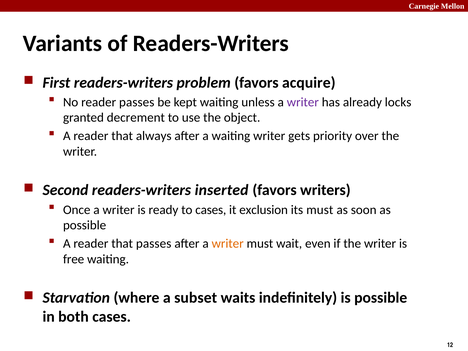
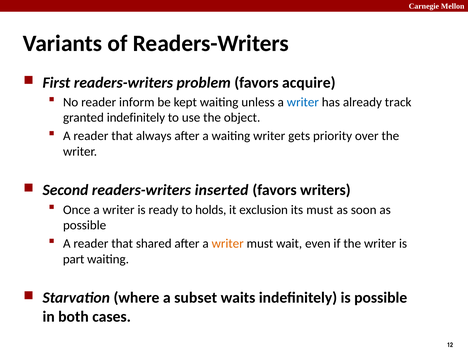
reader passes: passes -> inform (137, 102)
writer colour: purple -> blue (303, 102)
locks: locks -> track (398, 102)
granted decrement: decrement -> indefinitely (136, 118)
to cases: cases -> holds (211, 210)
that passes: passes -> shared (154, 244)
free: free -> part (74, 259)
